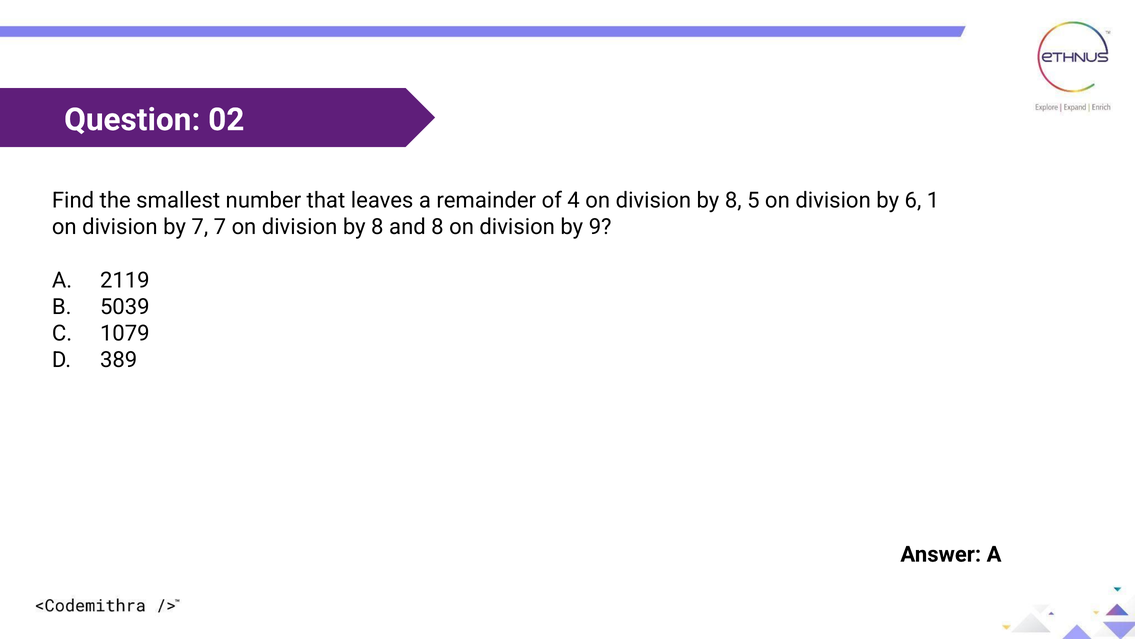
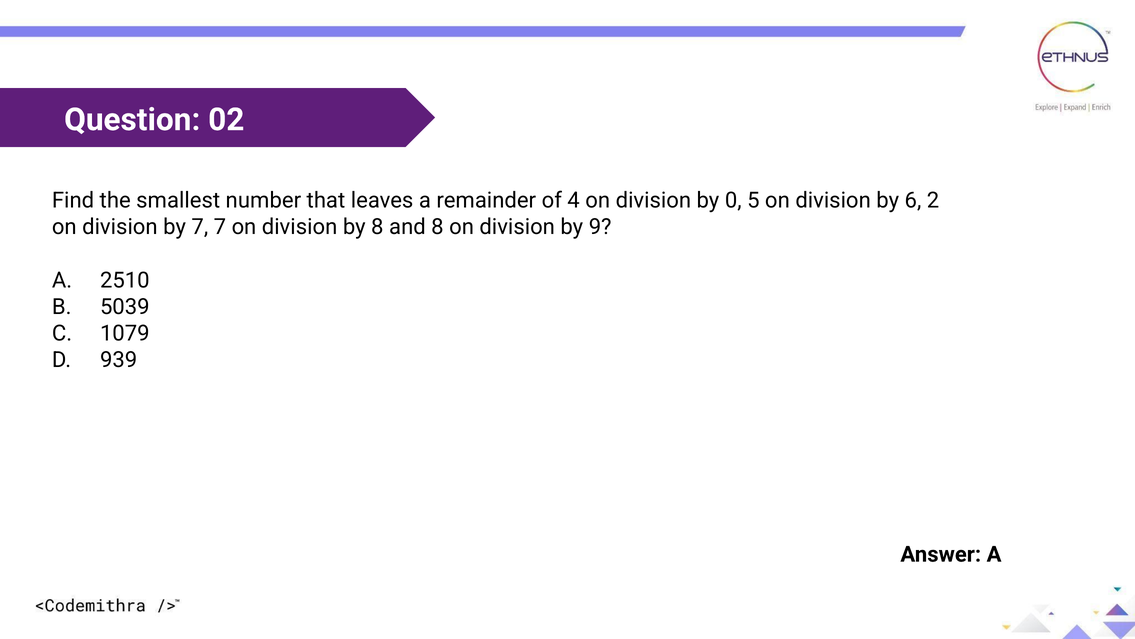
8: 8 -> 0 (733, 201)
1: 1 -> 2 (933, 201)
2119: 2119 -> 2510 (125, 280)
389: 389 -> 939 (119, 359)
